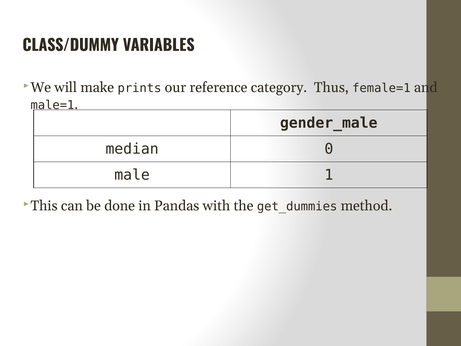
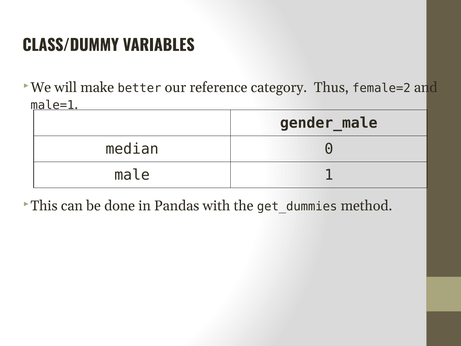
prints: prints -> better (139, 88)
female=1: female=1 -> female=2 (381, 88)
